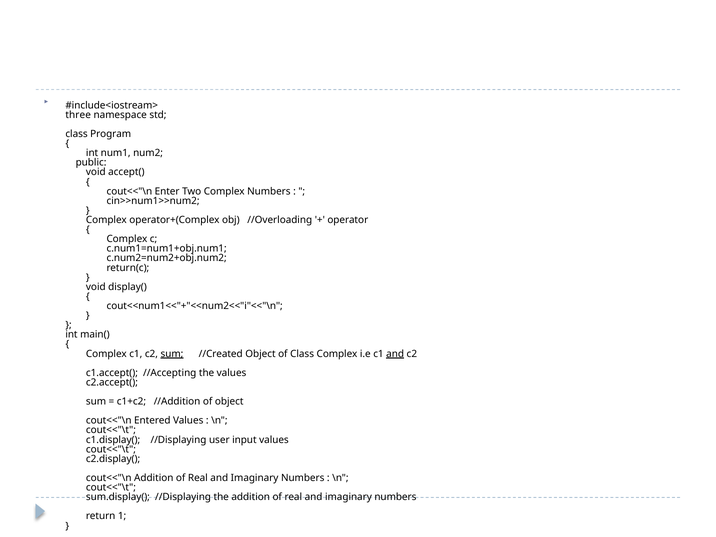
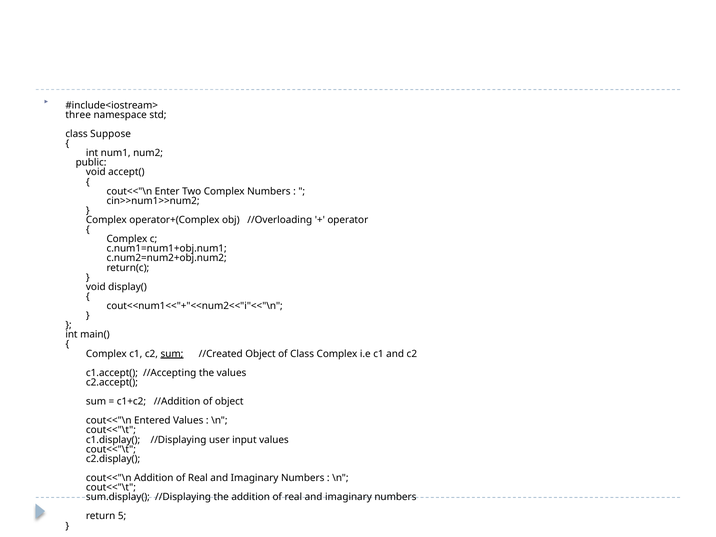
Program: Program -> Suppose (111, 134)
and underline: present -> none (395, 354)
1: 1 -> 5 (122, 516)
